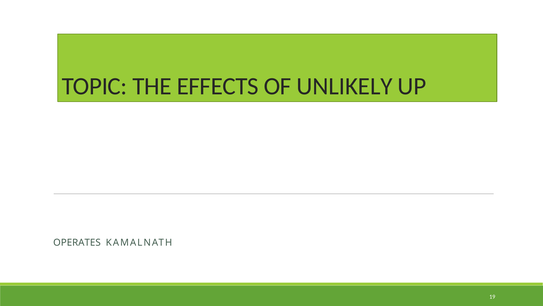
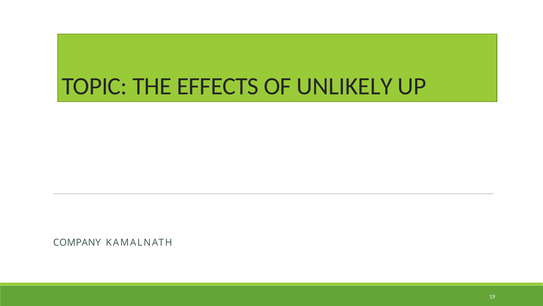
OPERATES: OPERATES -> COMPANY (77, 242)
